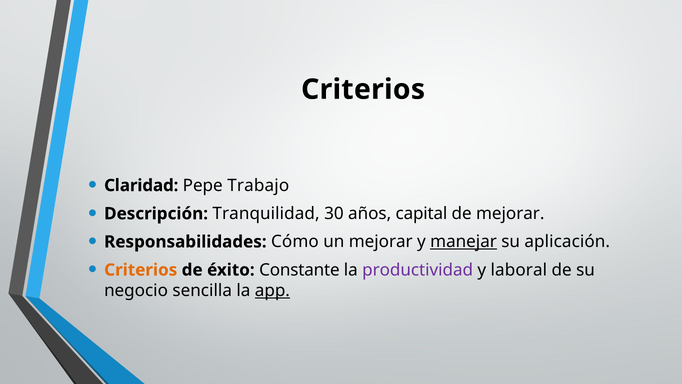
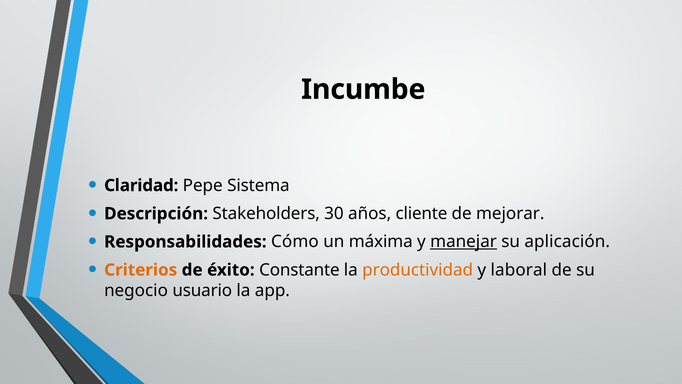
Criterios: Criterios -> Incumbe (363, 89)
Trabajo: Trabajo -> Sistema (258, 185)
Tranquilidad: Tranquilidad -> Stakeholders (266, 213)
capital: capital -> cliente (421, 213)
un mejorar: mejorar -> máxima (381, 242)
productividad colour: purple -> orange (418, 270)
sencilla: sencilla -> usuario (202, 290)
app underline: present -> none (272, 290)
